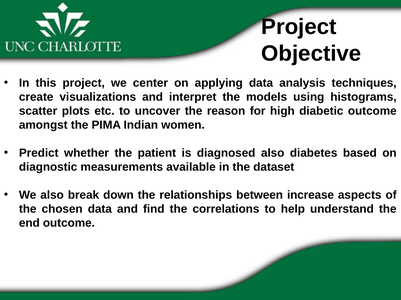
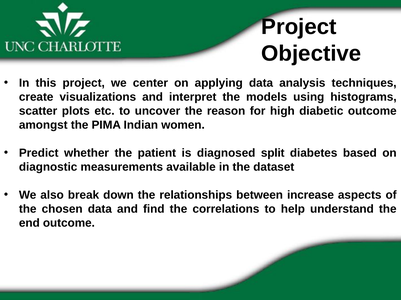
diagnosed also: also -> split (273, 154)
